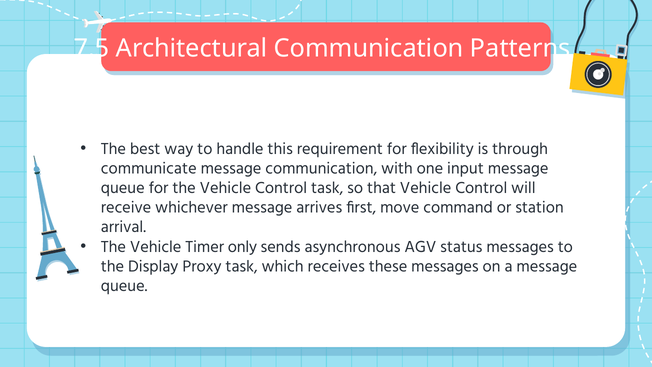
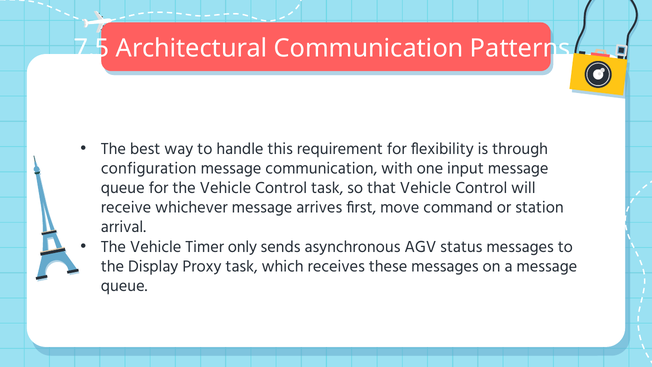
communicate: communicate -> configuration (149, 168)
